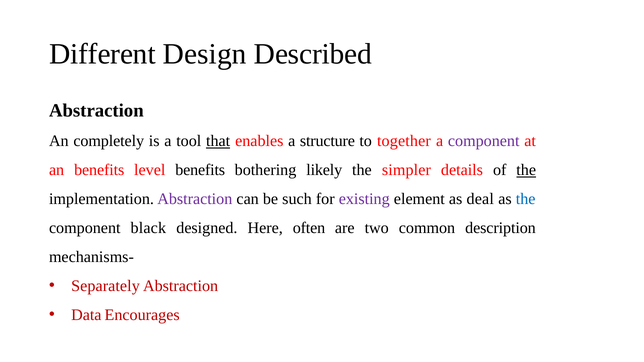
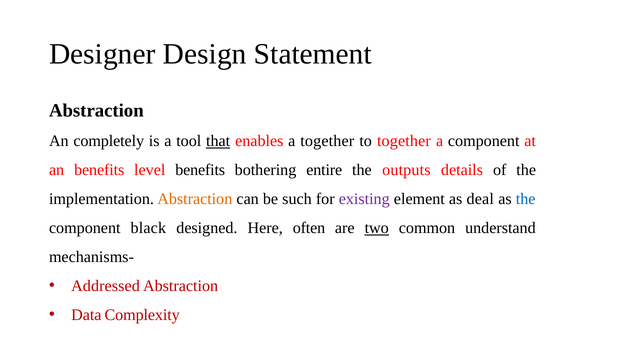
Different: Different -> Designer (102, 54)
Described: Described -> Statement (313, 54)
a structure: structure -> together (327, 141)
component colour: purple -> black (484, 141)
likely: likely -> entire (324, 170)
simpler: simpler -> outputs (406, 170)
the underline: present -> none (526, 170)
Abstraction colour: purple -> orange (195, 199)
two underline: none -> present (377, 228)
description: description -> understand (500, 228)
Separately: Separately -> Addressed (105, 286)
Encourages: Encourages -> Complexity (142, 315)
